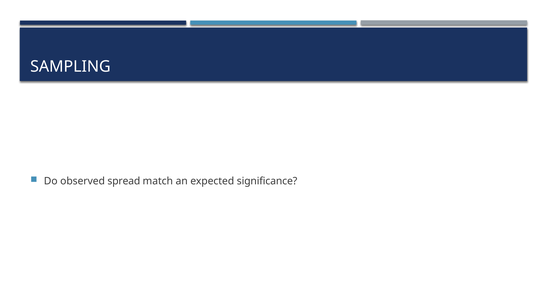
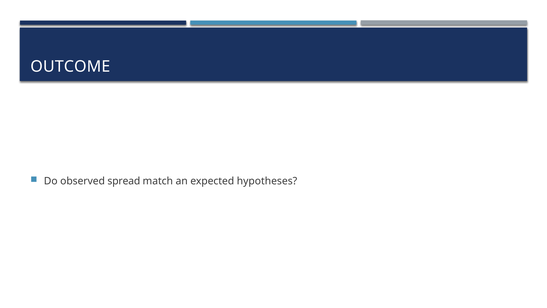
SAMPLING: SAMPLING -> OUTCOME (70, 66)
significance: significance -> hypotheses (267, 181)
